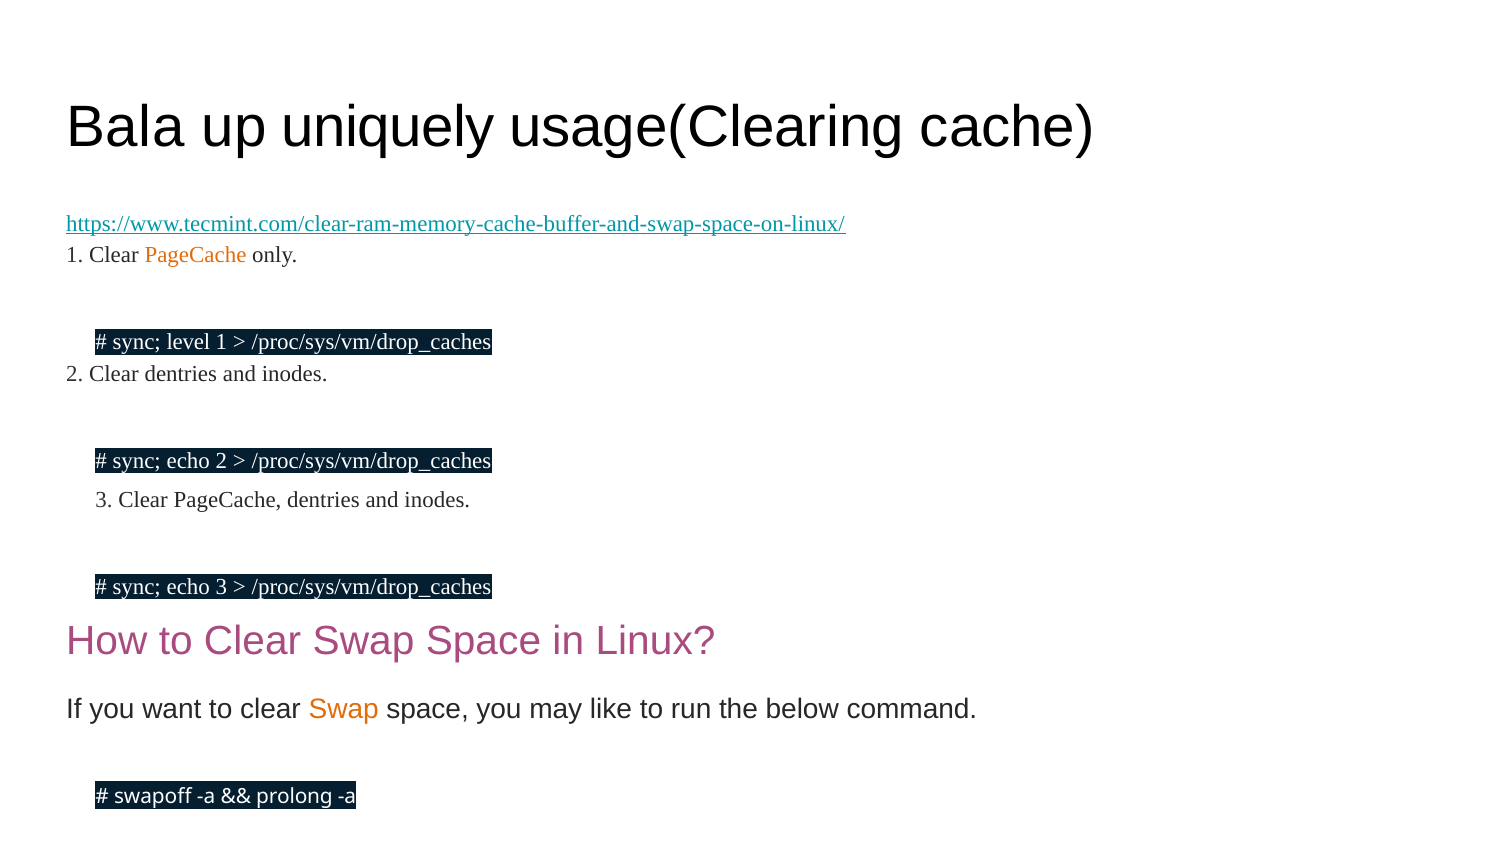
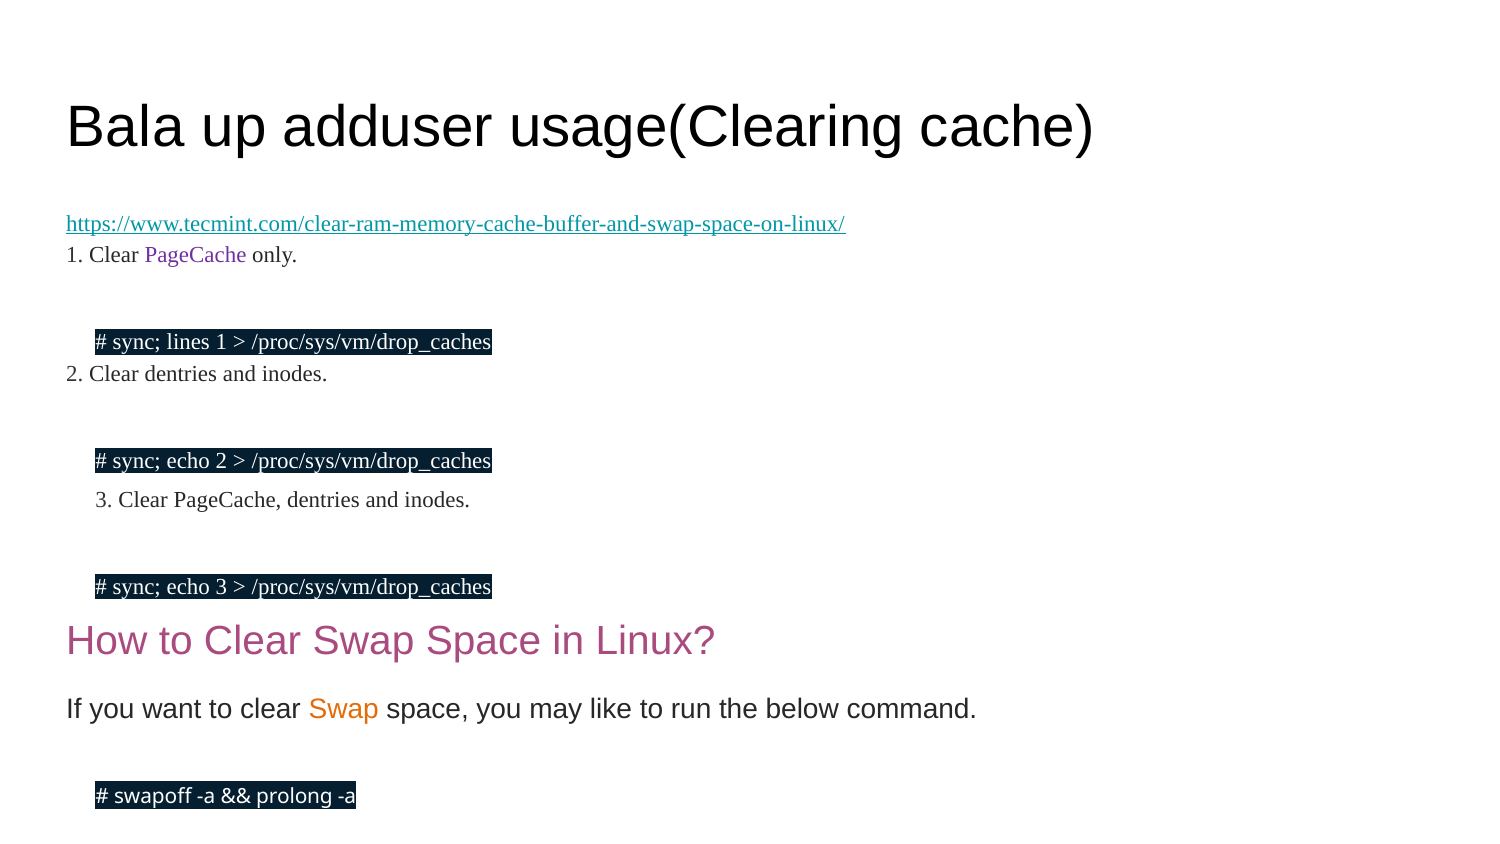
uniquely: uniquely -> adduser (388, 127)
PageCache colour: orange -> purple (196, 255)
level: level -> lines (188, 342)
